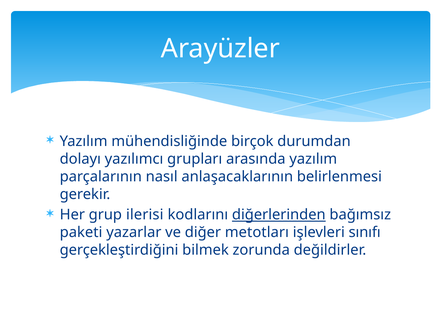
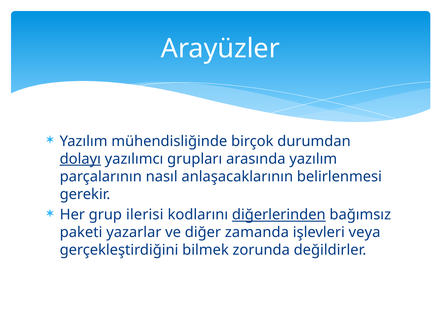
dolayı underline: none -> present (80, 159)
metotları: metotları -> zamanda (257, 232)
sınıfı: sınıfı -> veya (365, 232)
